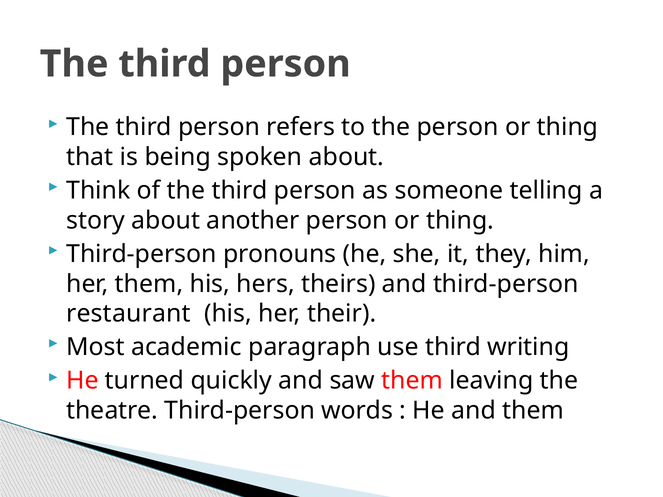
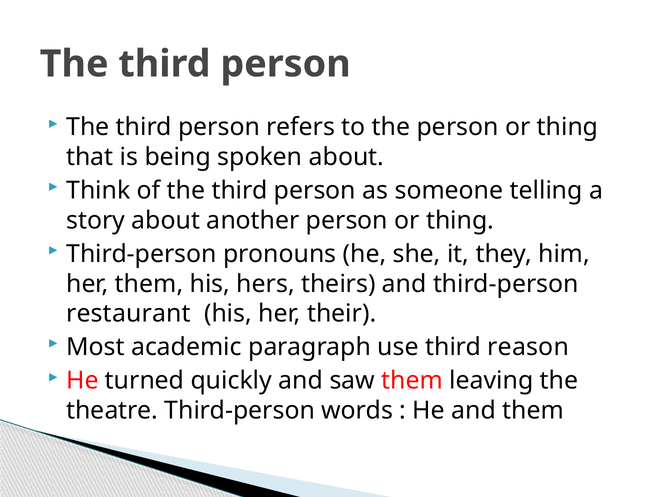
writing: writing -> reason (528, 347)
